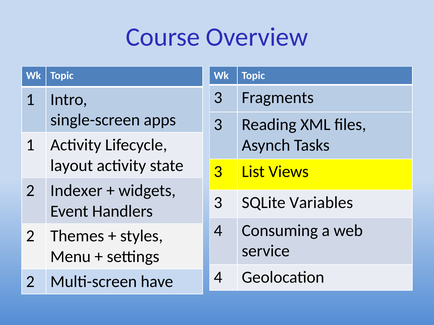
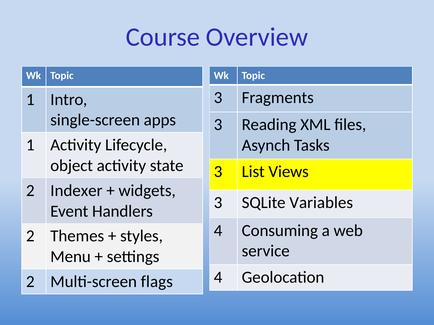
layout: layout -> object (72, 166)
have: have -> flags (157, 282)
